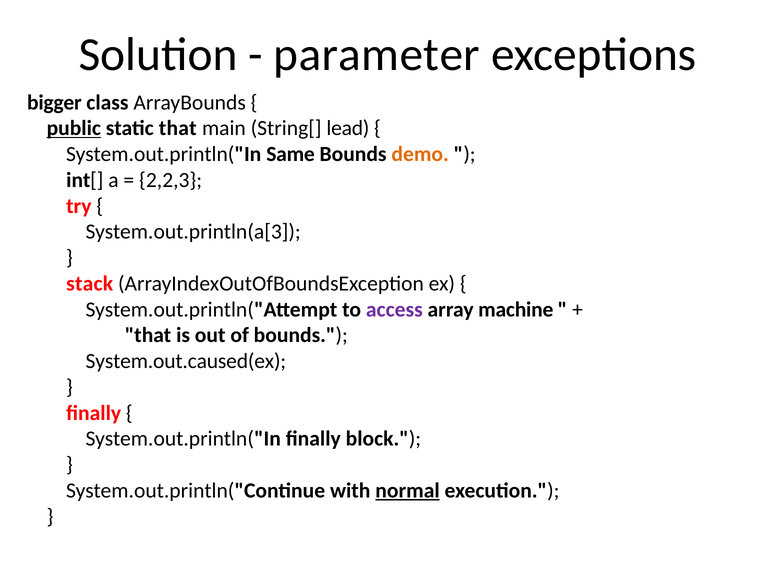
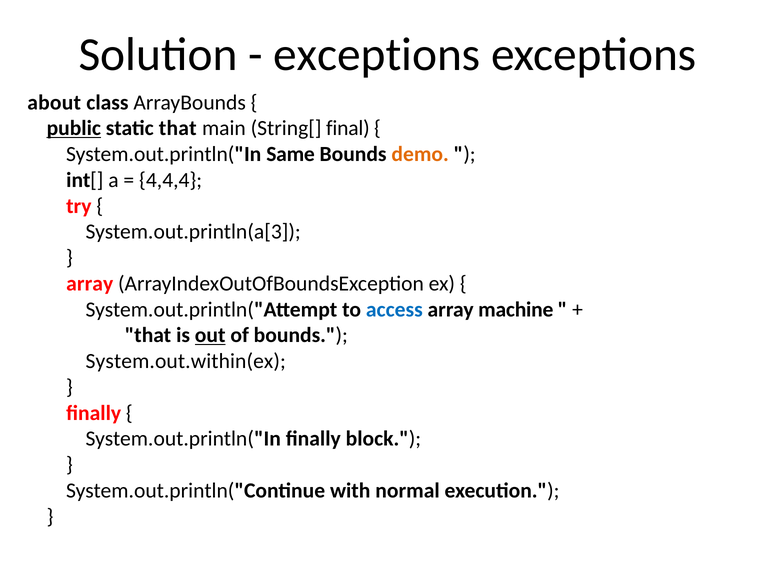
parameter: parameter -> exceptions (377, 55)
bigger: bigger -> about (54, 102)
lead: lead -> final (348, 128)
2,2,3: 2,2,3 -> 4,4,4 (171, 180)
stack: stack -> array (90, 284)
access colour: purple -> blue (394, 309)
out underline: none -> present (210, 335)
System.out.caused(ex: System.out.caused(ex -> System.out.within(ex (186, 361)
normal underline: present -> none (408, 491)
